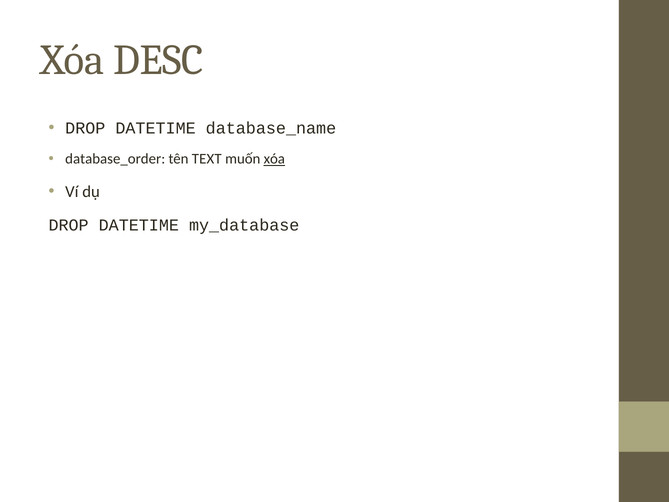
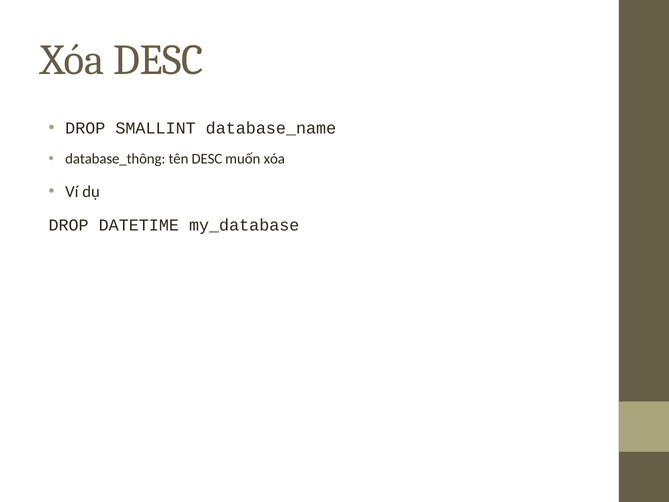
DATETIME: DATETIME -> SMALLINT (156, 128)
database_order: database_order -> database_thông (115, 159)
tên TEXT: TEXT -> DESC (207, 159)
xóa underline: present -> none (274, 159)
